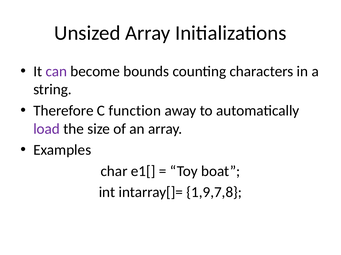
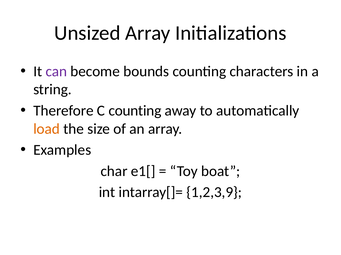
C function: function -> counting (135, 111)
load colour: purple -> orange (47, 129)
1,9,7,8: 1,9,7,8 -> 1,2,3,9 (214, 193)
